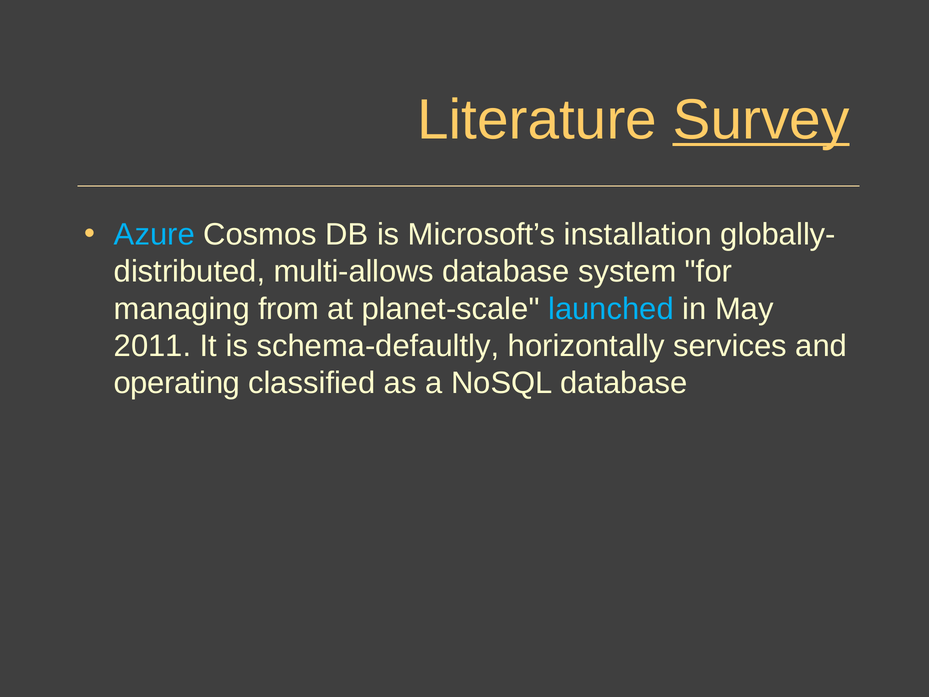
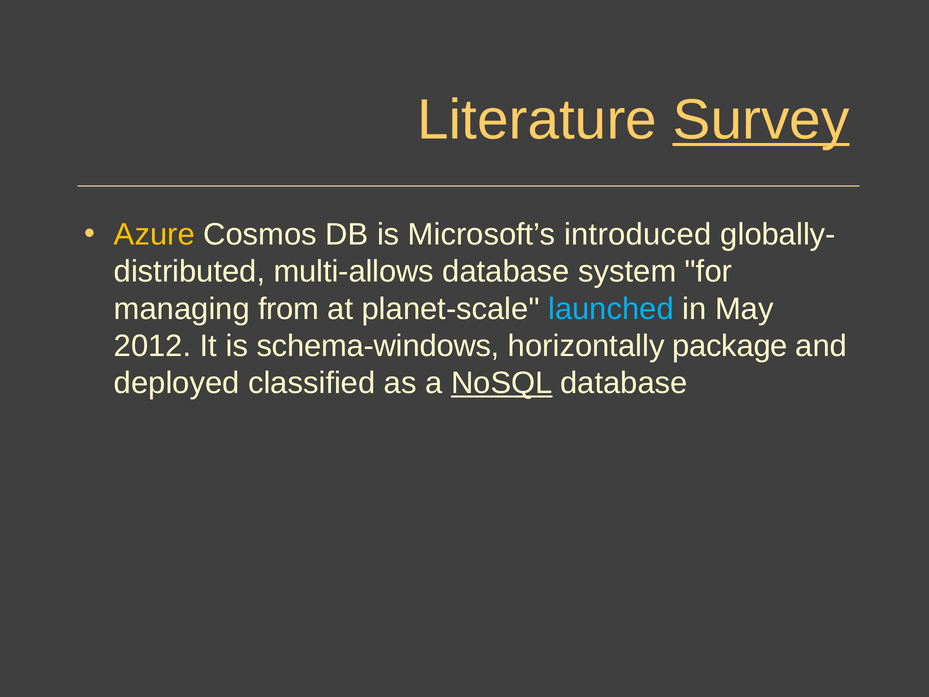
Azure colour: light blue -> yellow (154, 234)
installation: installation -> introduced (638, 234)
2011: 2011 -> 2012 (153, 346)
schema-defaultly: schema-defaultly -> schema-windows (378, 346)
services: services -> package (730, 346)
operating: operating -> deployed (177, 383)
NoSQL underline: none -> present (502, 383)
